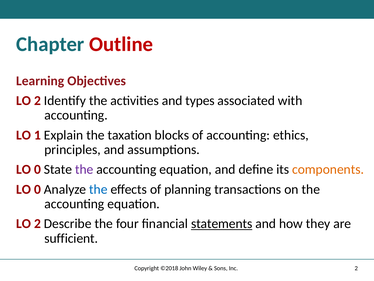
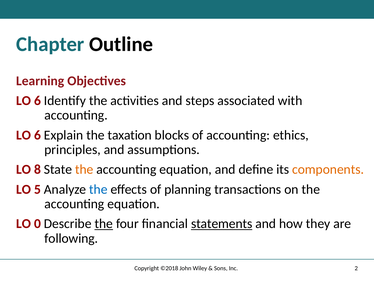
Outline colour: red -> black (121, 44)
2: 2 -> 6 (37, 101)
types: types -> steps (200, 101)
1: 1 -> 6 (37, 135)
0: 0 -> 8 (37, 169)
the colour: purple -> orange (84, 169)
0: 0 -> 5 (37, 189)
2: 2 -> 0 (37, 223)
the underline: none -> present (104, 223)
sufficient: sufficient -> following (71, 238)
